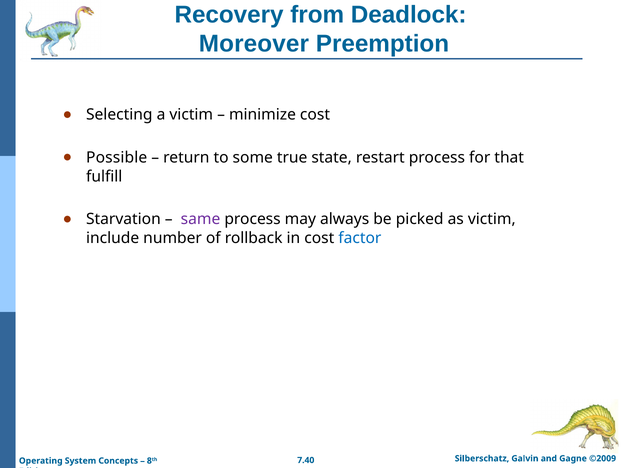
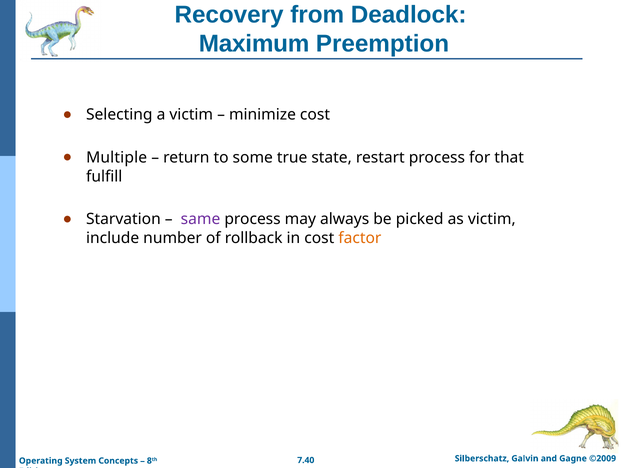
Moreover: Moreover -> Maximum (254, 44)
Possible: Possible -> Multiple (117, 158)
factor colour: blue -> orange (360, 238)
